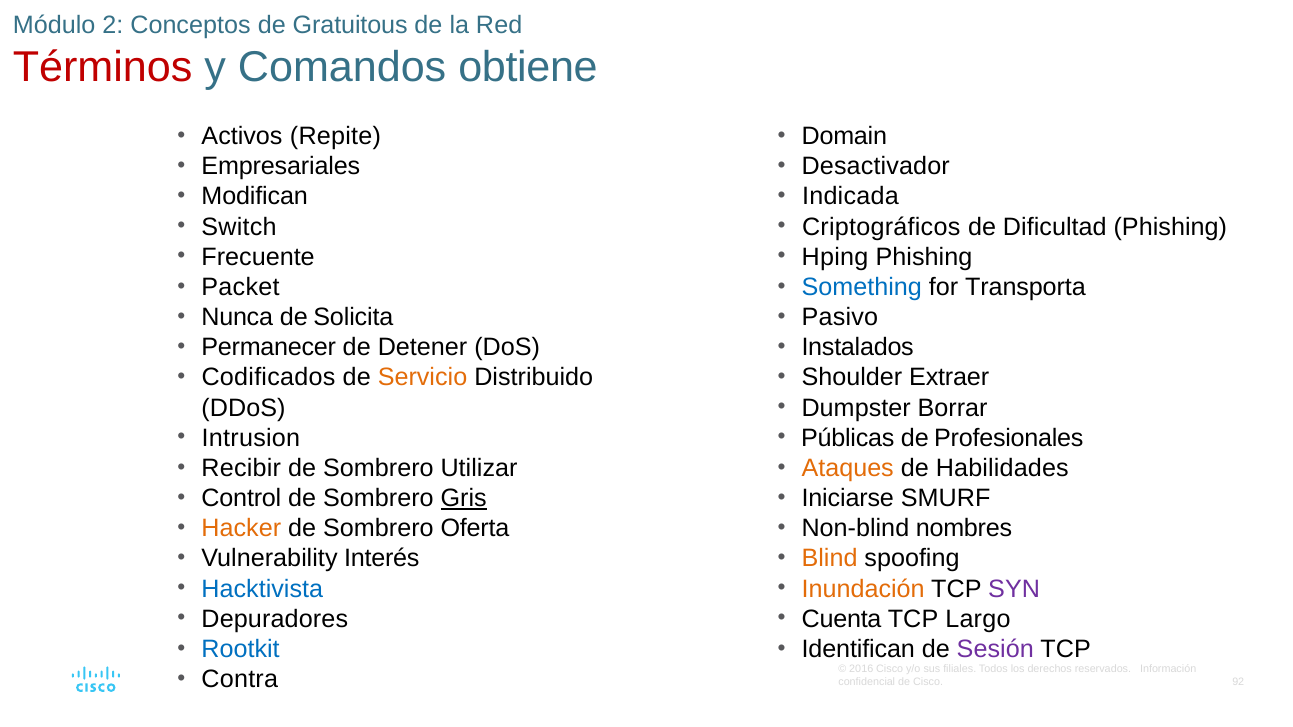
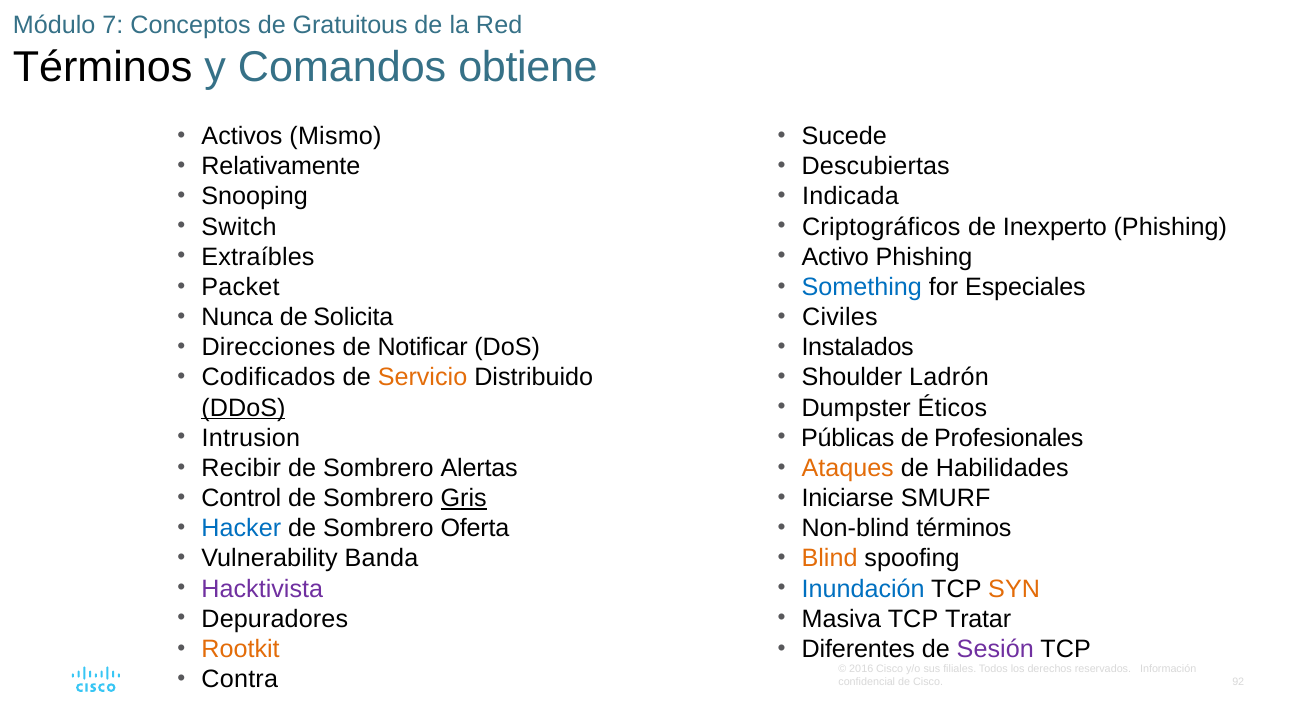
2: 2 -> 7 (113, 25)
Términos colour: red -> black (103, 67)
Repite: Repite -> Mismo (336, 136)
Domain: Domain -> Sucede (844, 136)
Empresariales: Empresariales -> Relativamente (281, 166)
Desactivador: Desactivador -> Descubiertas (876, 166)
Modifican: Modifican -> Snooping (255, 197)
Dificultad: Dificultad -> Inexperto (1055, 227)
Frecuente: Frecuente -> Extraíbles (258, 257)
Hping: Hping -> Activo (835, 257)
Transporta: Transporta -> Especiales (1025, 287)
Pasivo: Pasivo -> Civiles (840, 317)
Permanecer: Permanecer -> Direcciones (269, 348)
Detener: Detener -> Notificar (423, 348)
Extraer: Extraer -> Ladrón (949, 378)
Borrar: Borrar -> Éticos (952, 408)
DDoS underline: none -> present (243, 408)
Utilizar: Utilizar -> Alertas (479, 468)
Hacker colour: orange -> blue (241, 529)
Non-blind nombres: nombres -> términos (964, 529)
Interés: Interés -> Banda (382, 559)
Hacktivista colour: blue -> purple (262, 589)
Inundación colour: orange -> blue (863, 589)
SYN colour: purple -> orange (1014, 589)
Cuenta: Cuenta -> Masiva (841, 619)
Largo: Largo -> Tratar (978, 619)
Rootkit colour: blue -> orange (241, 649)
Identifican: Identifican -> Diferentes (858, 649)
